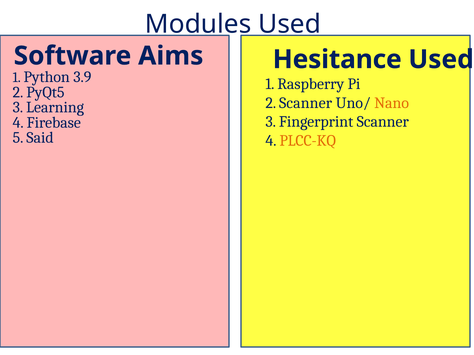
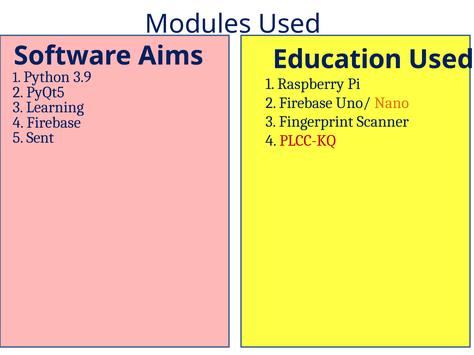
Hesitance: Hesitance -> Education (337, 59)
2 Scanner: Scanner -> Firebase (306, 103)
Said: Said -> Sent (40, 138)
PLCC-KQ colour: orange -> red (308, 141)
